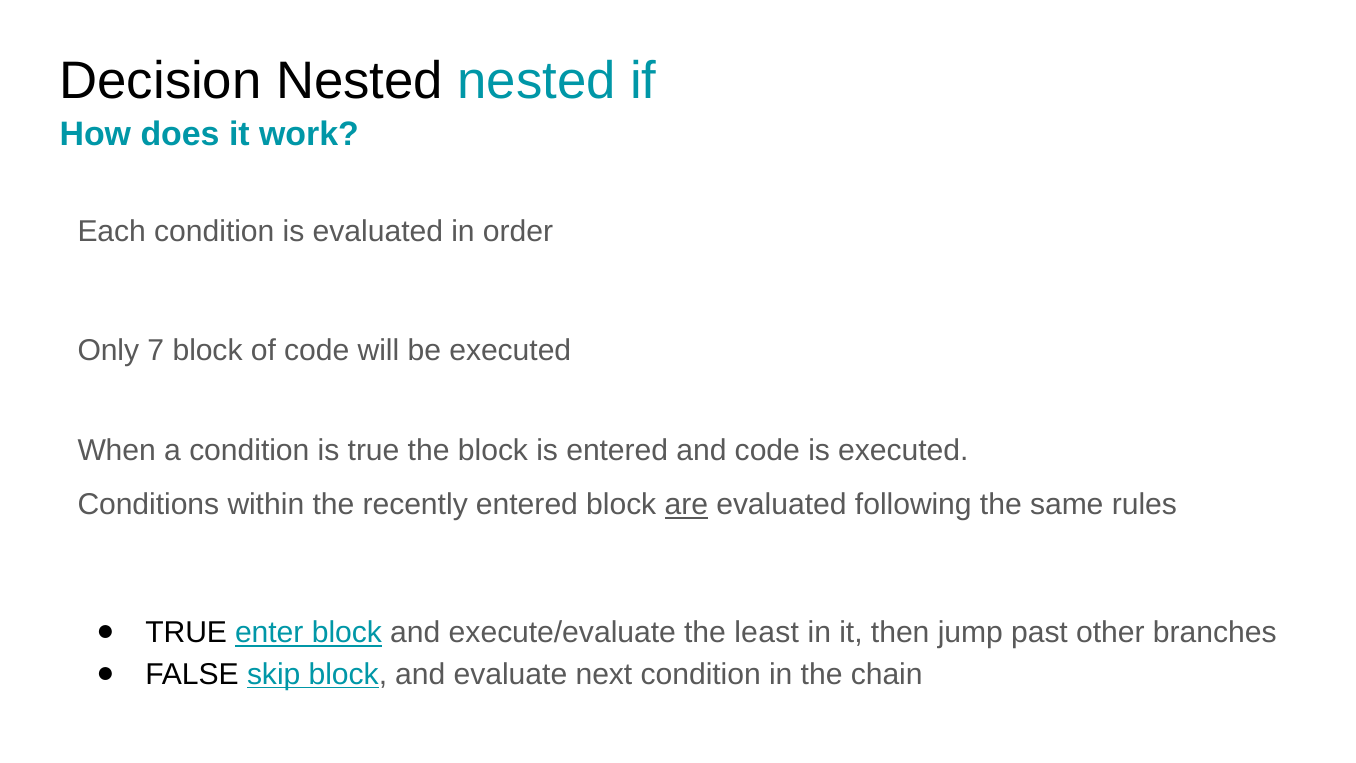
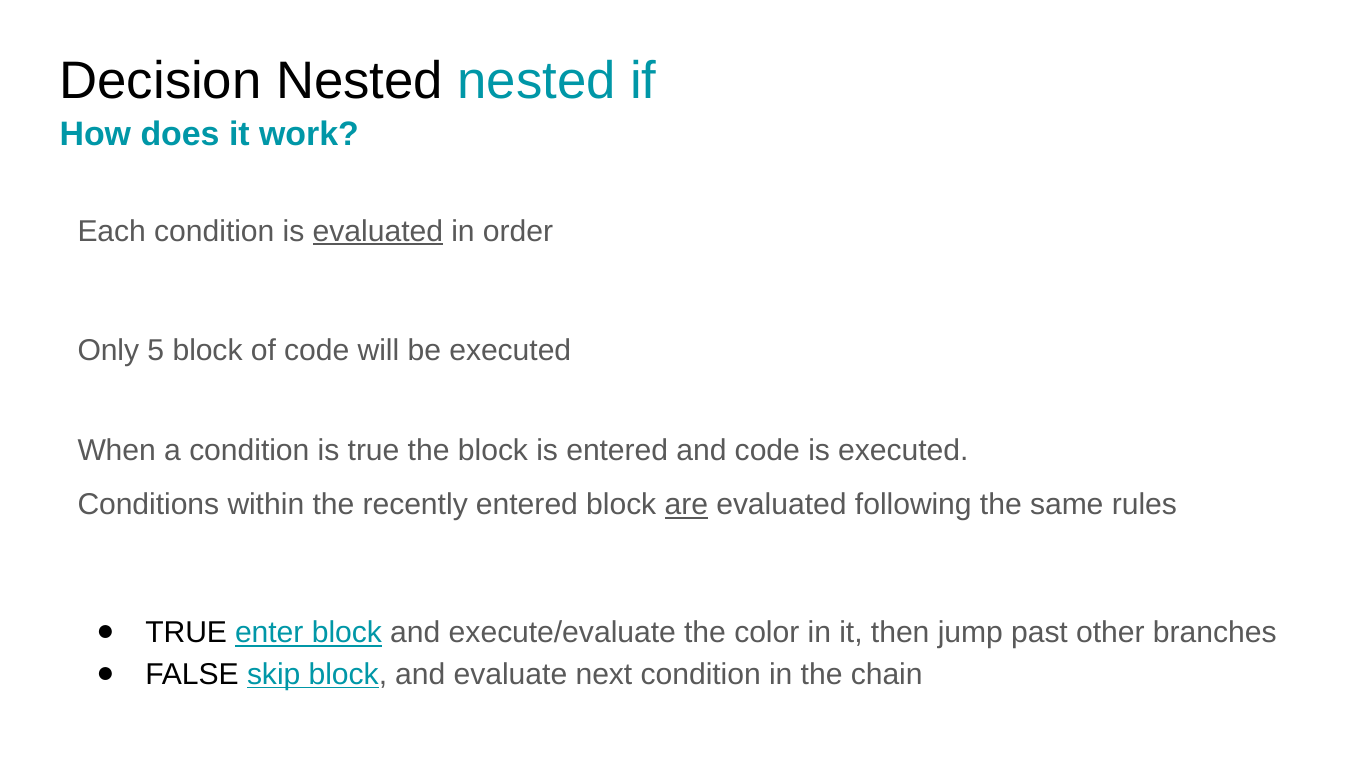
evaluated underline: none -> present (378, 231)
7: 7 -> 5 (156, 350)
least: least -> color (767, 633)
